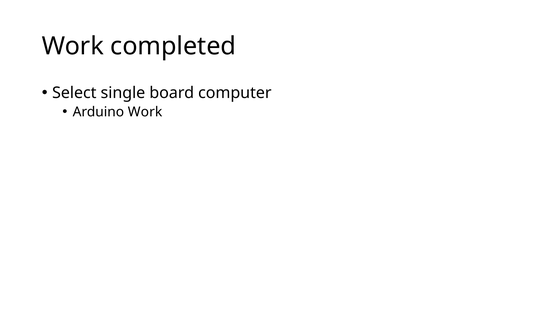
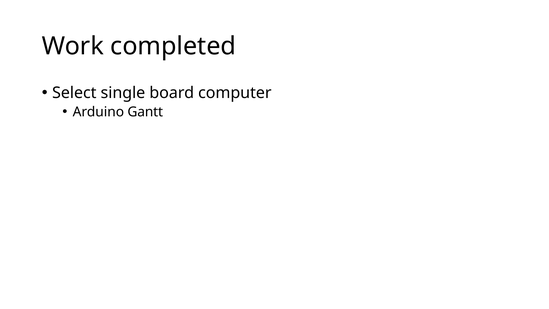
Arduino Work: Work -> Gantt (145, 112)
